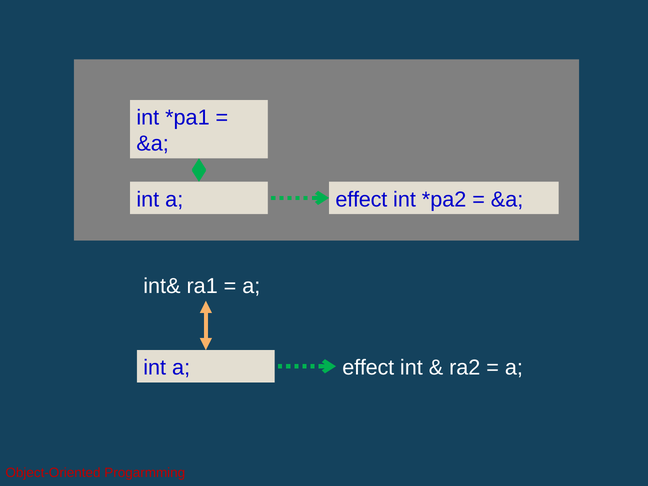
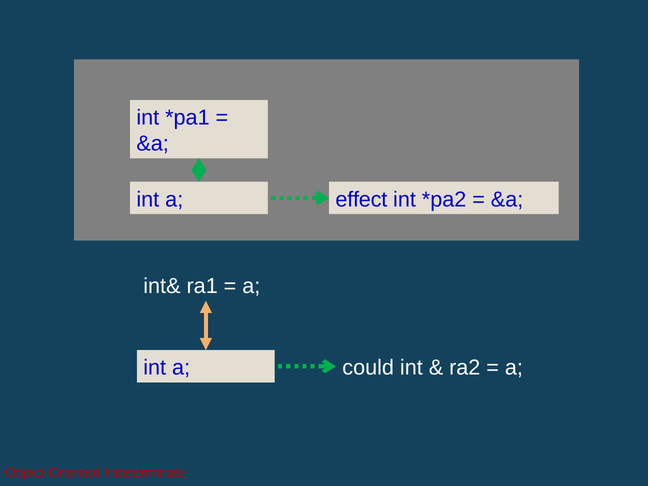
effect: effect -> could (368, 368)
Progarmming: Progarmming -> Indeterminate (145, 473)
